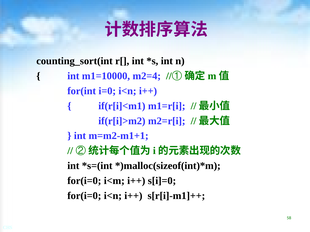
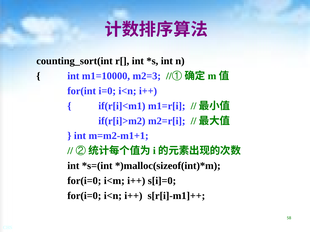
m2=4: m2=4 -> m2=3 (147, 76)
